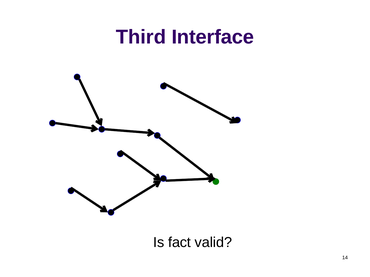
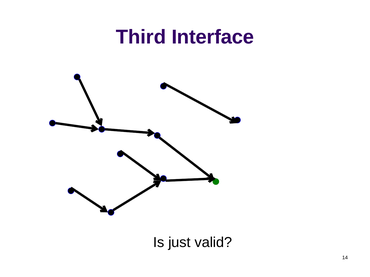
fact: fact -> just (179, 243)
